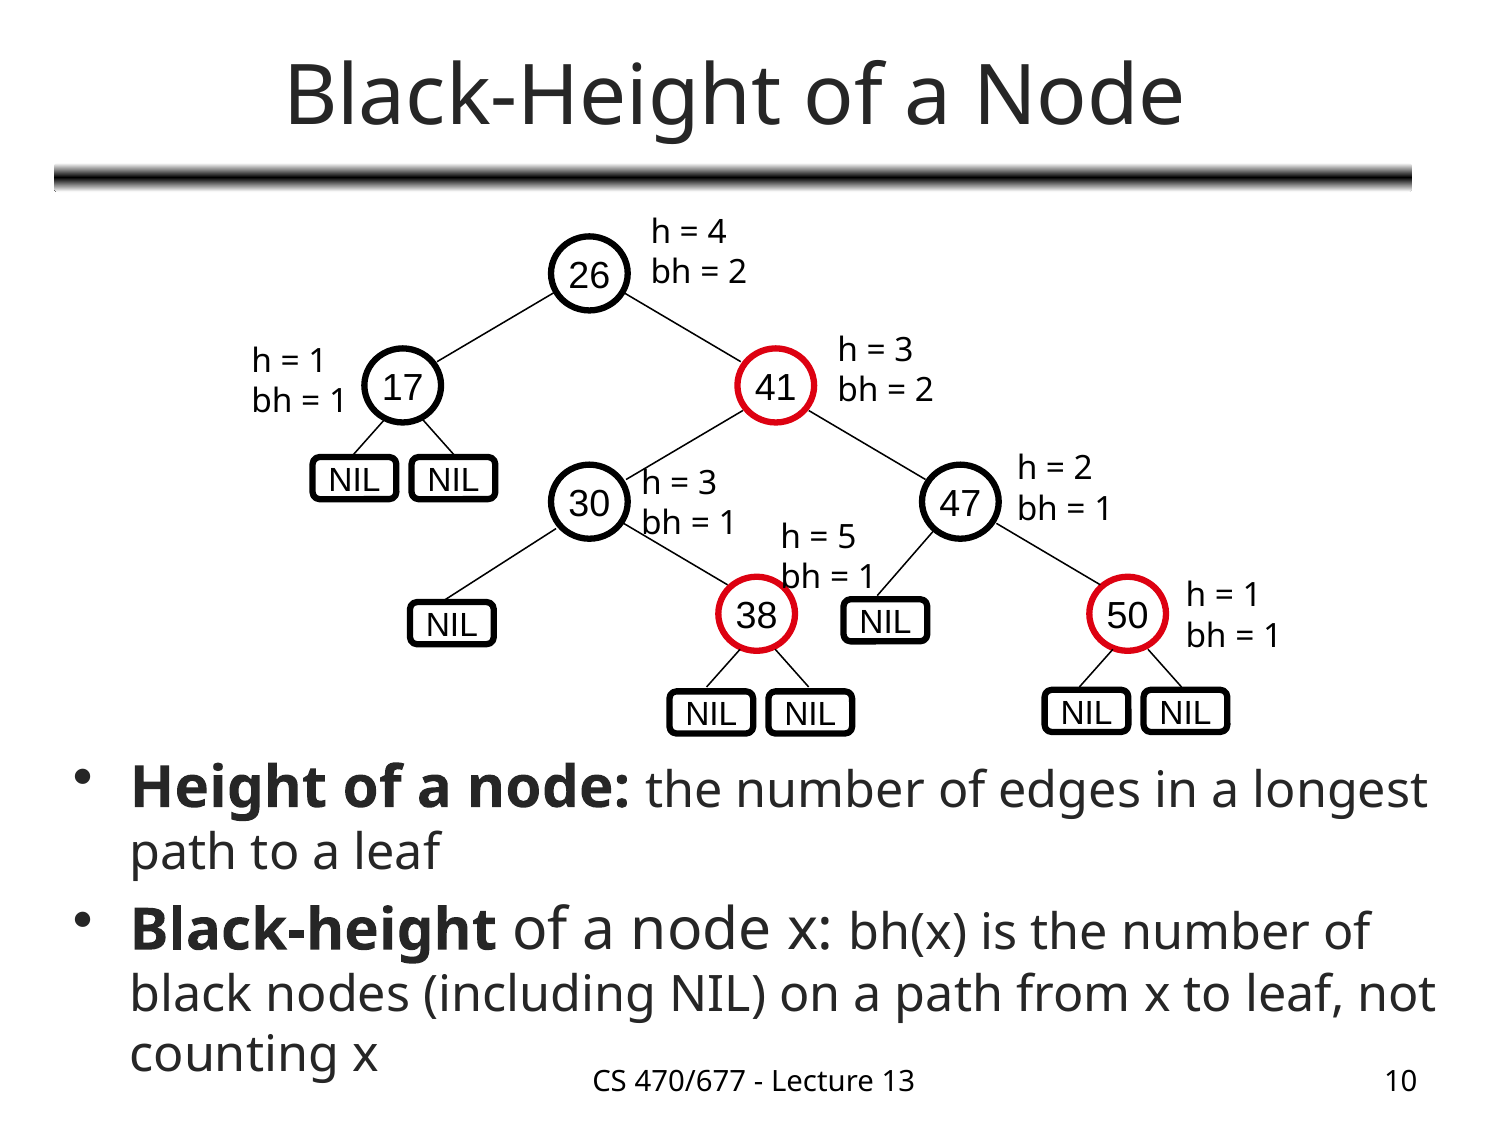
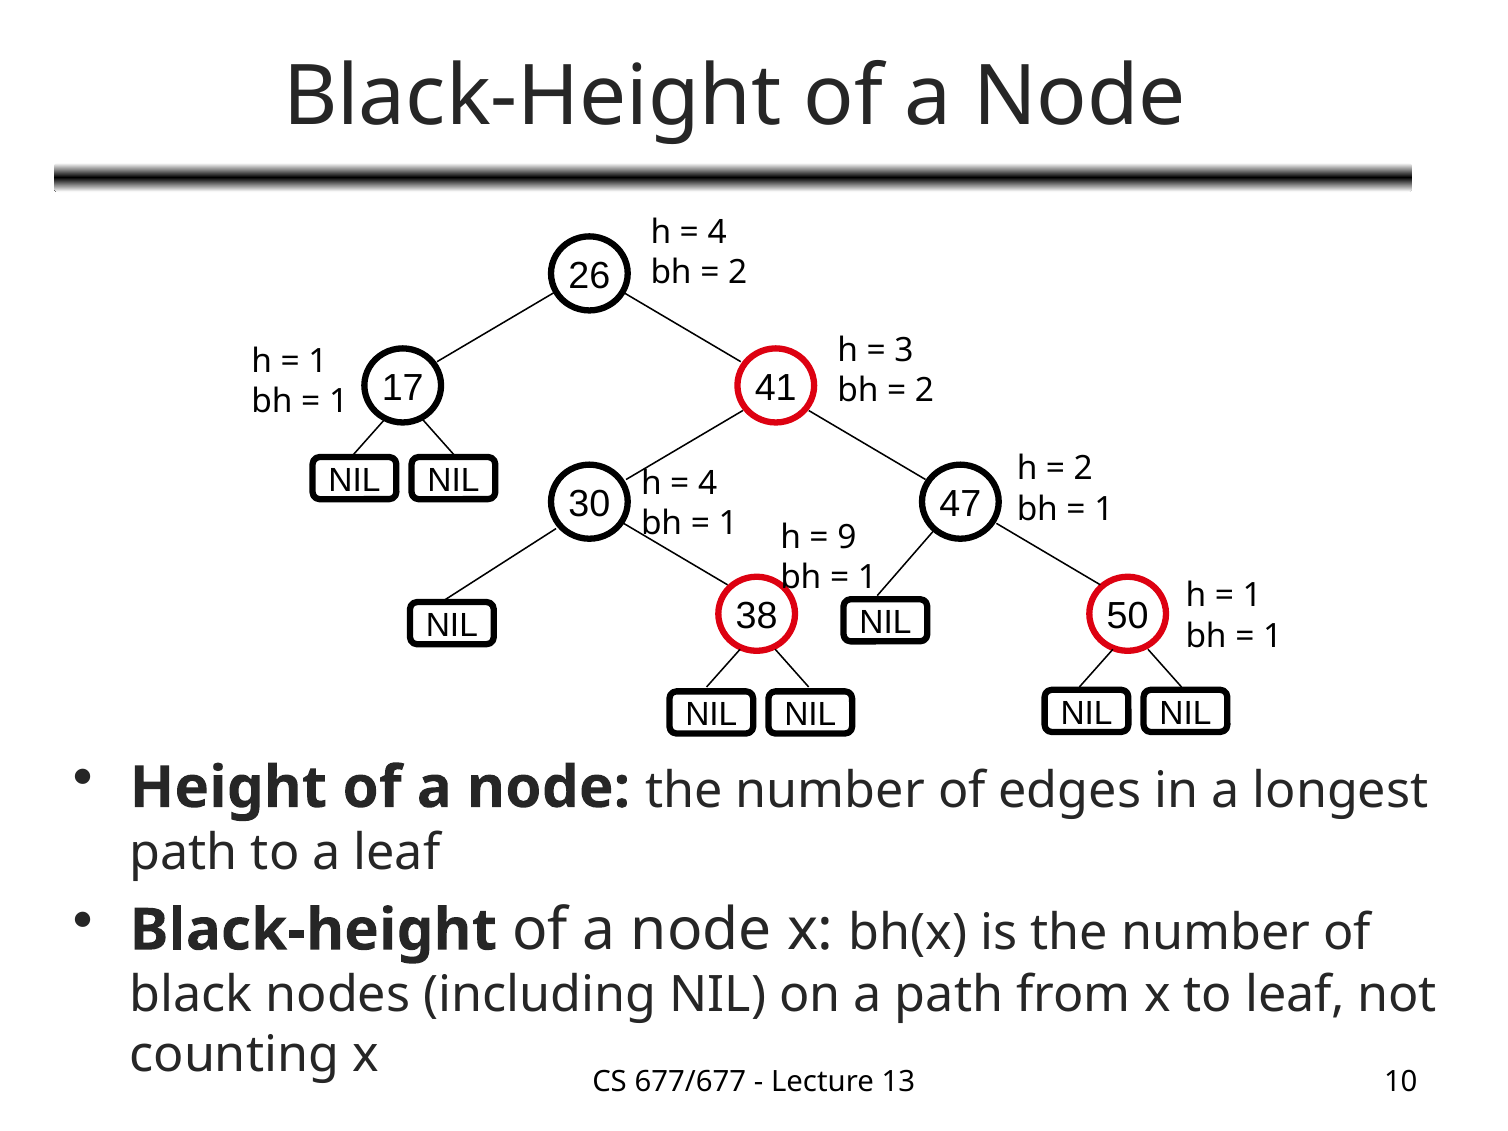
3: 3 -> 4 (708, 484)
5: 5 -> 9 (847, 538)
470/677: 470/677 -> 677/677 (690, 1082)
